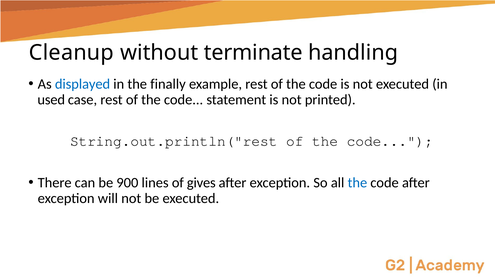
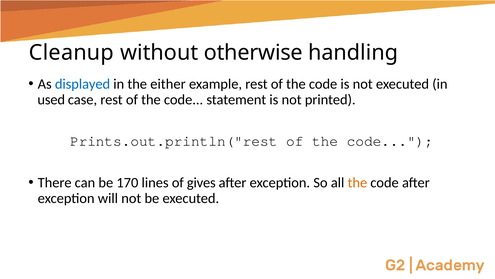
terminate: terminate -> otherwise (253, 53)
finally: finally -> either (168, 84)
String.out.println("rest: String.out.println("rest -> Prints.out.println("rest (174, 141)
900: 900 -> 170 (127, 182)
the colour: blue -> orange (357, 182)
